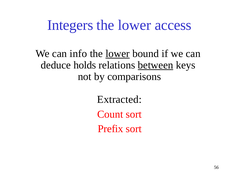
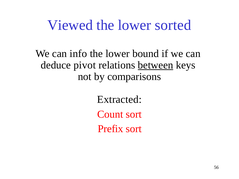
Integers: Integers -> Viewed (70, 25)
access: access -> sorted (173, 25)
lower underline: present -> none (118, 54)
holds: holds -> pivot (85, 65)
